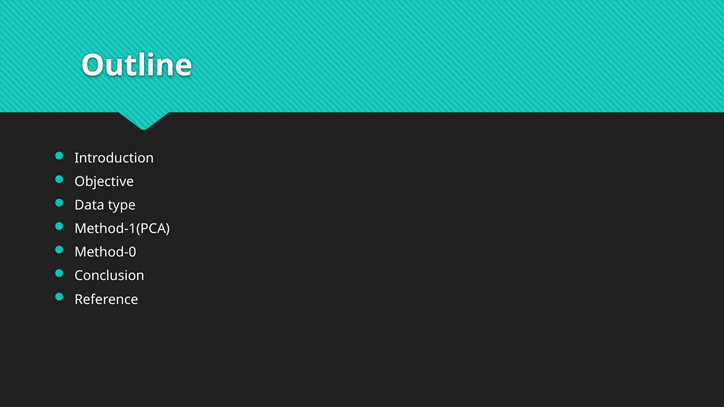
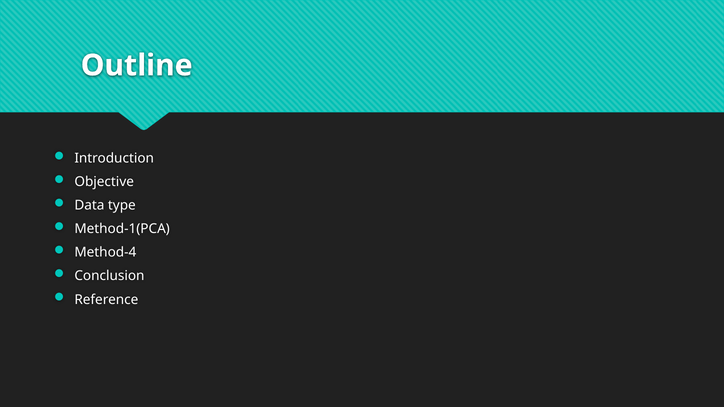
Method-0: Method-0 -> Method-4 (105, 253)
